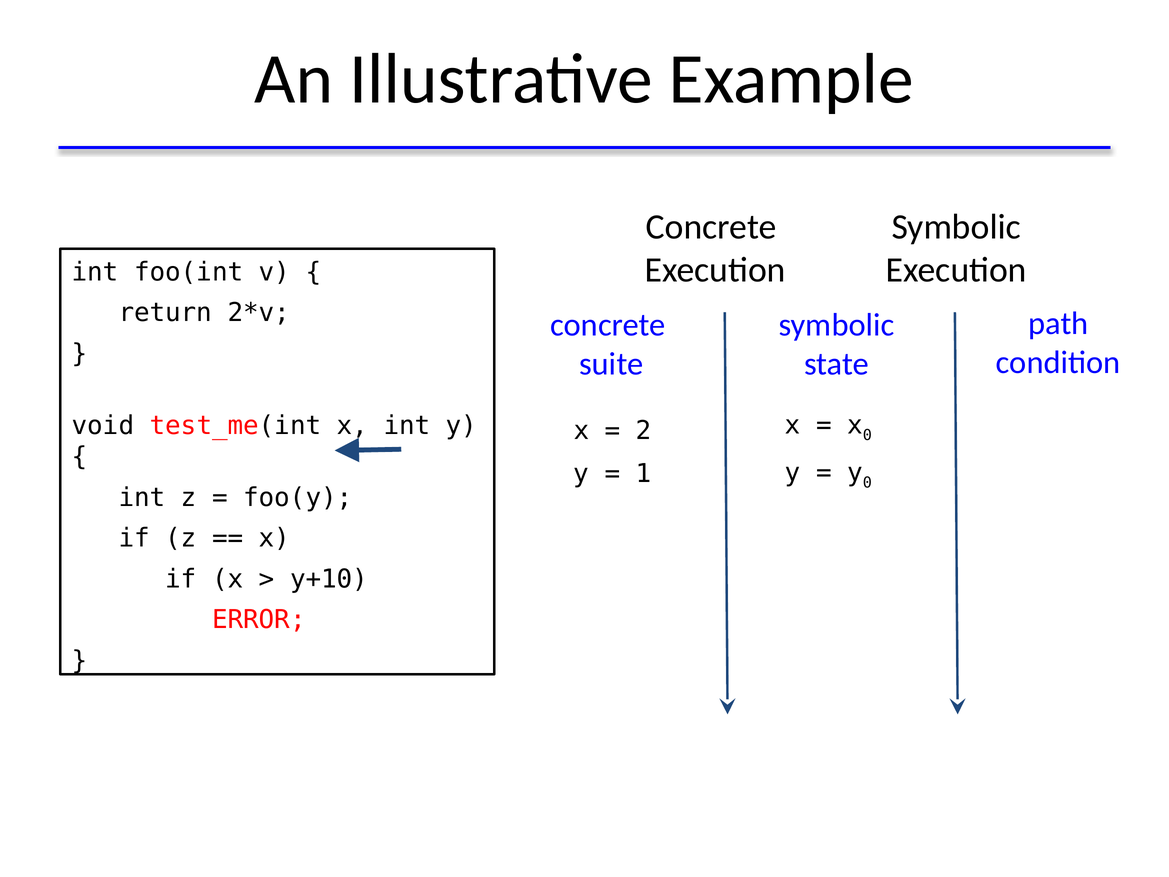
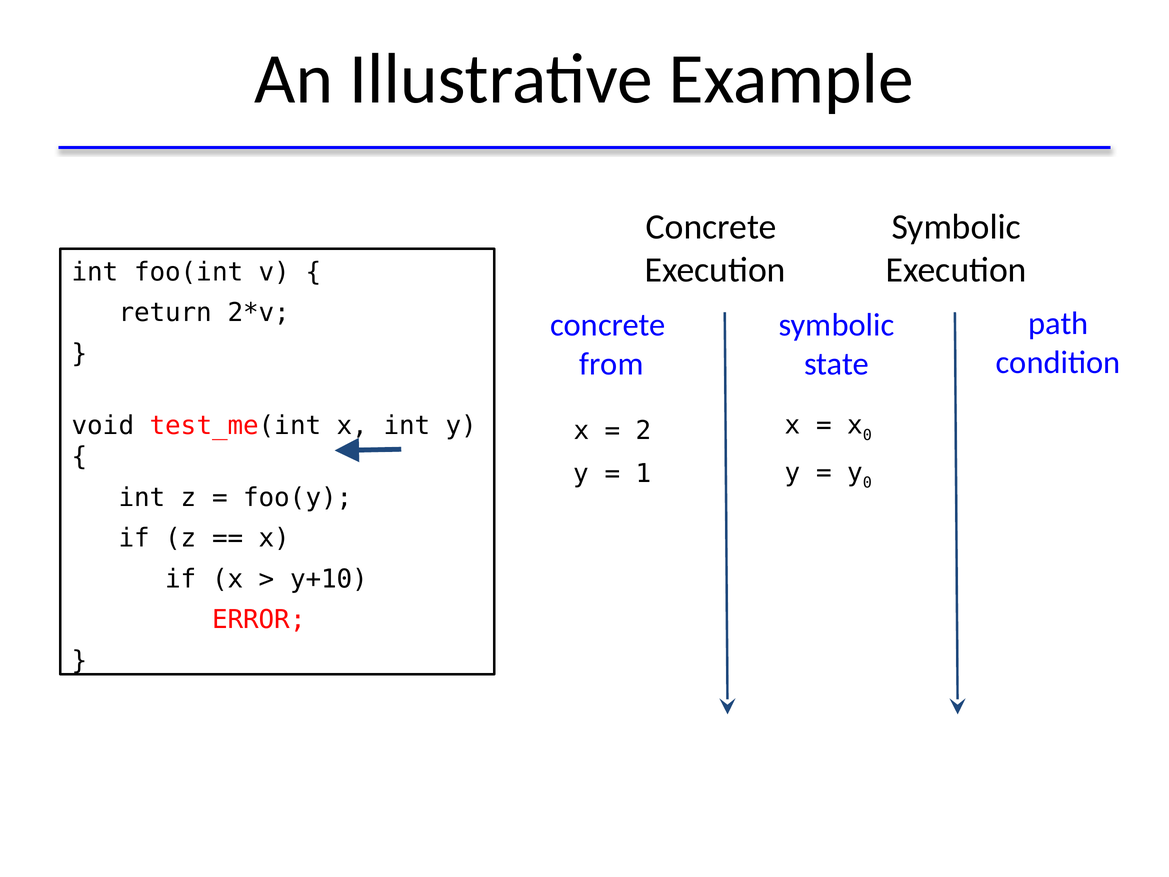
suite: suite -> from (611, 364)
